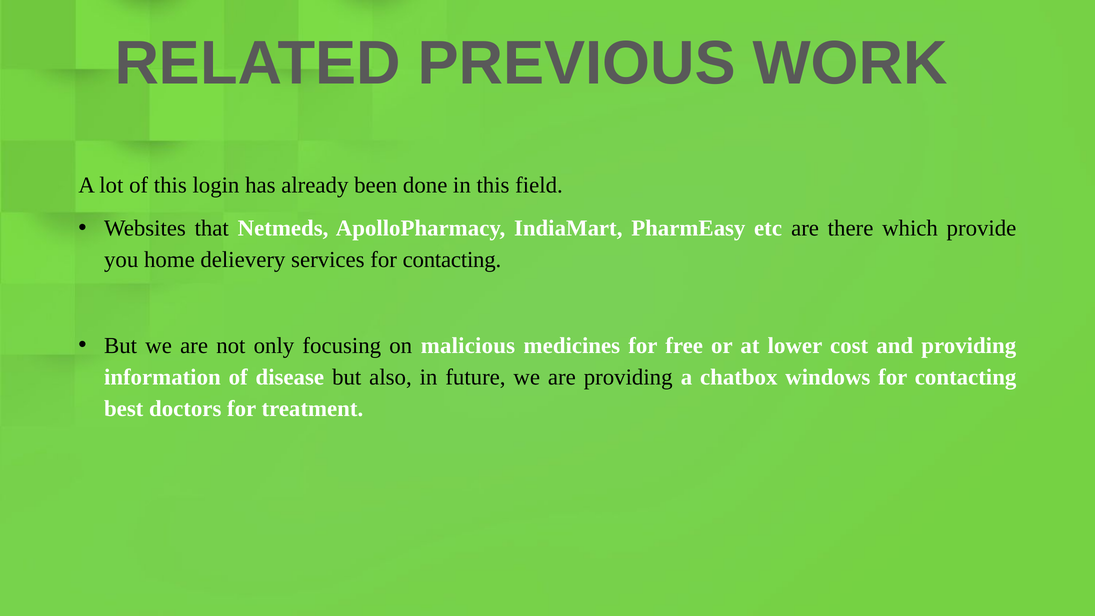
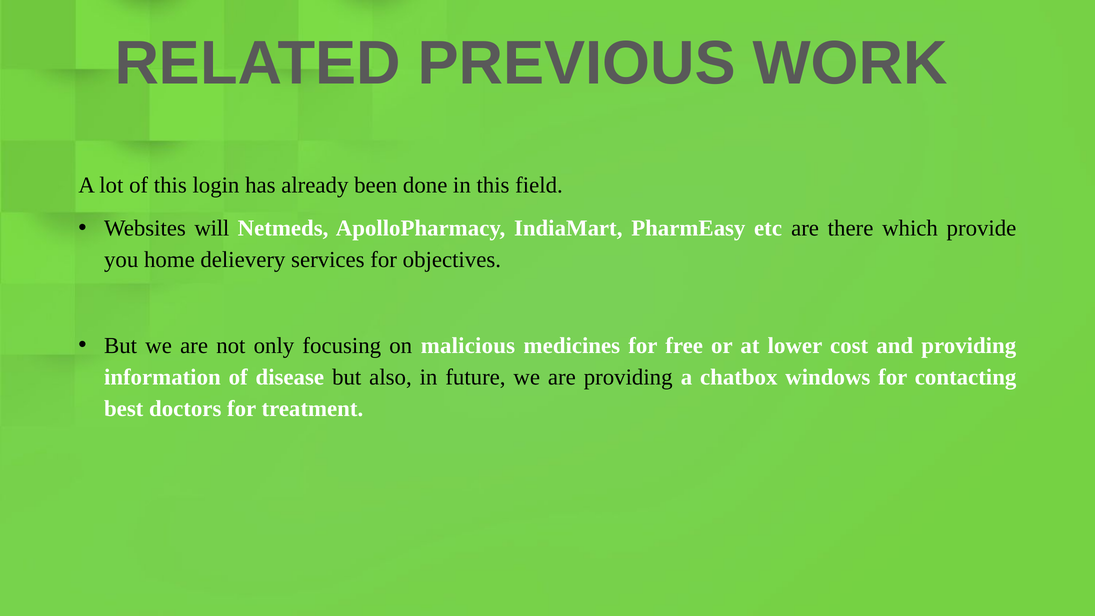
that: that -> will (212, 228)
services for contacting: contacting -> objectives (452, 260)
